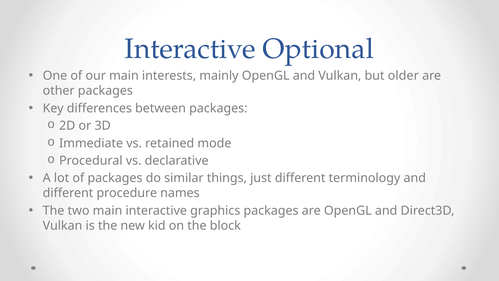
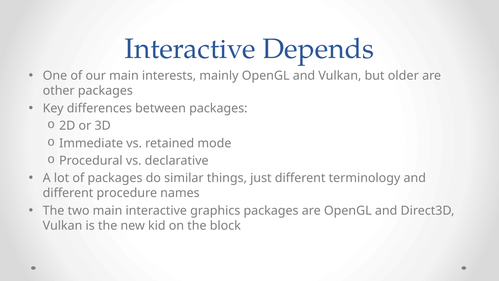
Optional: Optional -> Depends (318, 49)
